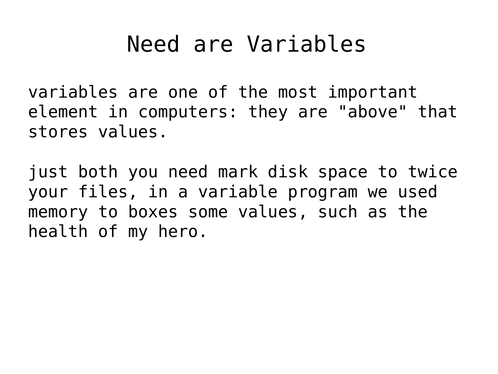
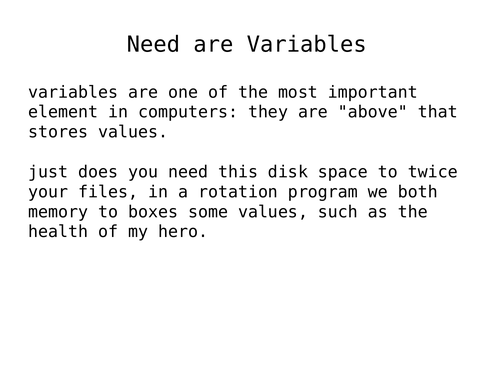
both: both -> does (98, 172)
mark: mark -> this (238, 172)
variable: variable -> rotation (238, 192)
used: used -> both (418, 192)
